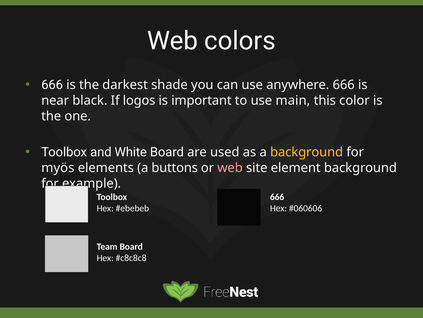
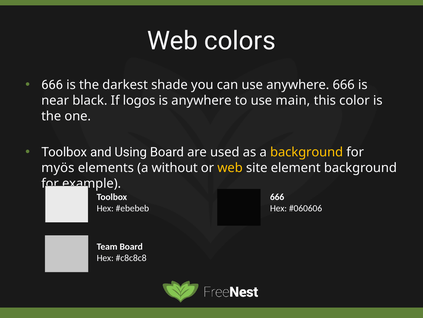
is important: important -> anywhere (201, 100)
White: White -> Using (131, 152)
buttons: buttons -> without (175, 167)
web colour: pink -> yellow (230, 167)
